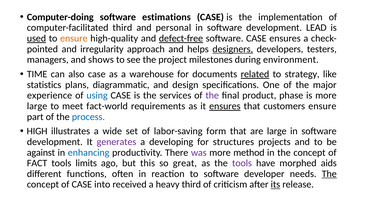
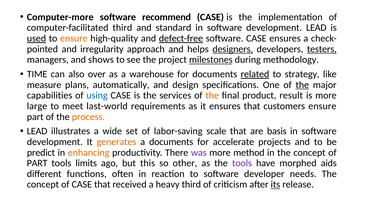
Computer-doing: Computer-doing -> Computer-more (60, 17)
estimations: estimations -> recommend (167, 17)
personal: personal -> standard (173, 28)
testers underline: none -> present (322, 49)
milestones underline: none -> present (211, 60)
environment: environment -> methodology (291, 60)
also case: case -> over (97, 74)
statistics: statistics -> measure (44, 85)
diagrammatic: diagrammatic -> automatically (121, 85)
the underline: none -> present (302, 85)
experience: experience -> capabilities (50, 96)
the colour: purple -> orange (212, 96)
phase: phase -> result (291, 96)
fact-world: fact-world -> last-world (107, 106)
ensures underline: present -> none (225, 106)
process colour: blue -> orange (88, 117)
HIGH: HIGH -> LEAD (37, 131)
form: form -> scale (216, 131)
are large: large -> basis (277, 131)
generates colour: purple -> orange (116, 142)
a developing: developing -> documents (171, 142)
structures: structures -> accelerate (234, 142)
against: against -> predict (41, 153)
enhancing colour: blue -> orange (89, 153)
FACT: FACT -> PART (37, 163)
great: great -> other (185, 163)
The underline: present -> none (329, 174)
CASE into: into -> that (102, 185)
